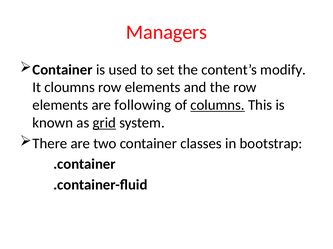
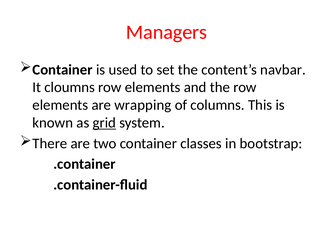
modify: modify -> navbar (283, 70)
following: following -> wrapping (143, 105)
columns underline: present -> none (218, 105)
